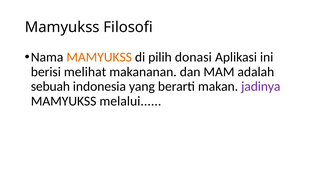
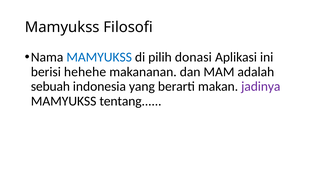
MAMYUKSS colour: orange -> blue (99, 57)
melihat: melihat -> hehehe (85, 72)
melalui: melalui -> tentang (130, 101)
